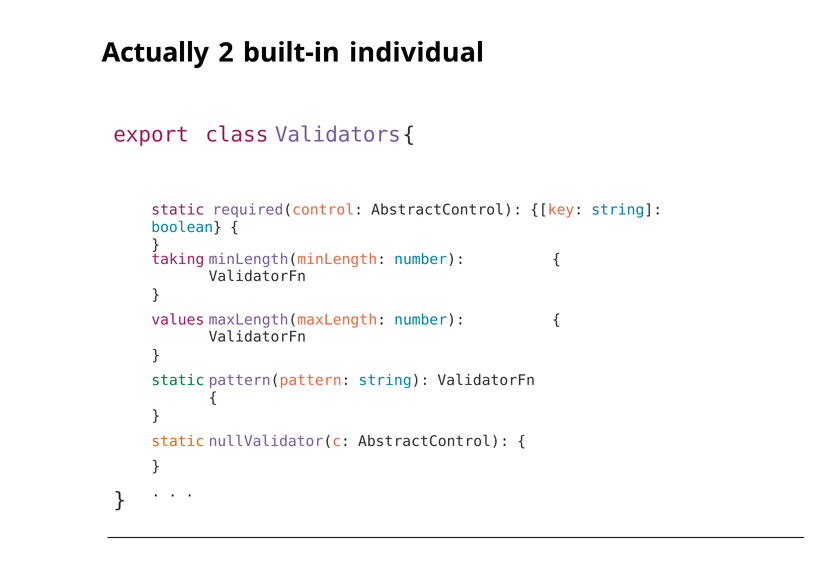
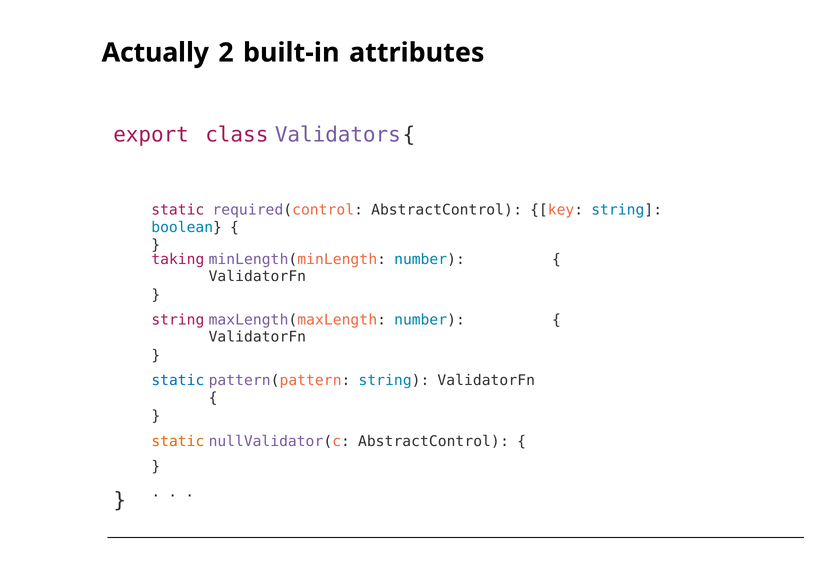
individual: individual -> attributes (417, 53)
values: values -> string (178, 320)
static colour: green -> blue (178, 381)
